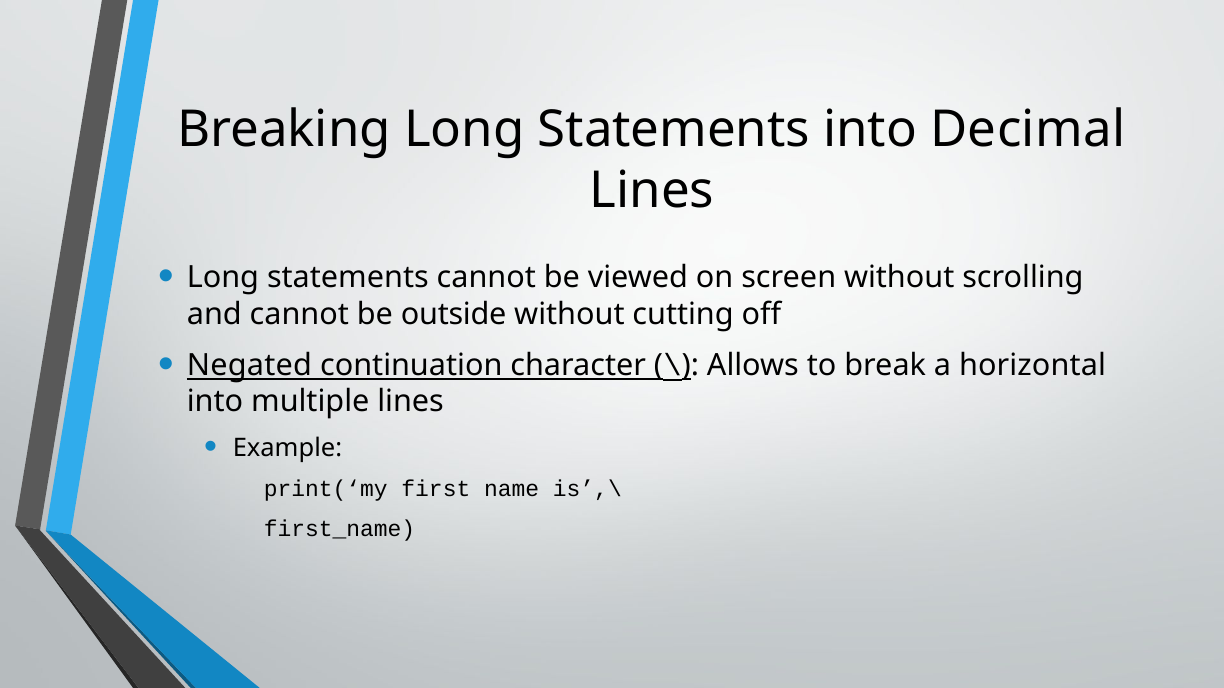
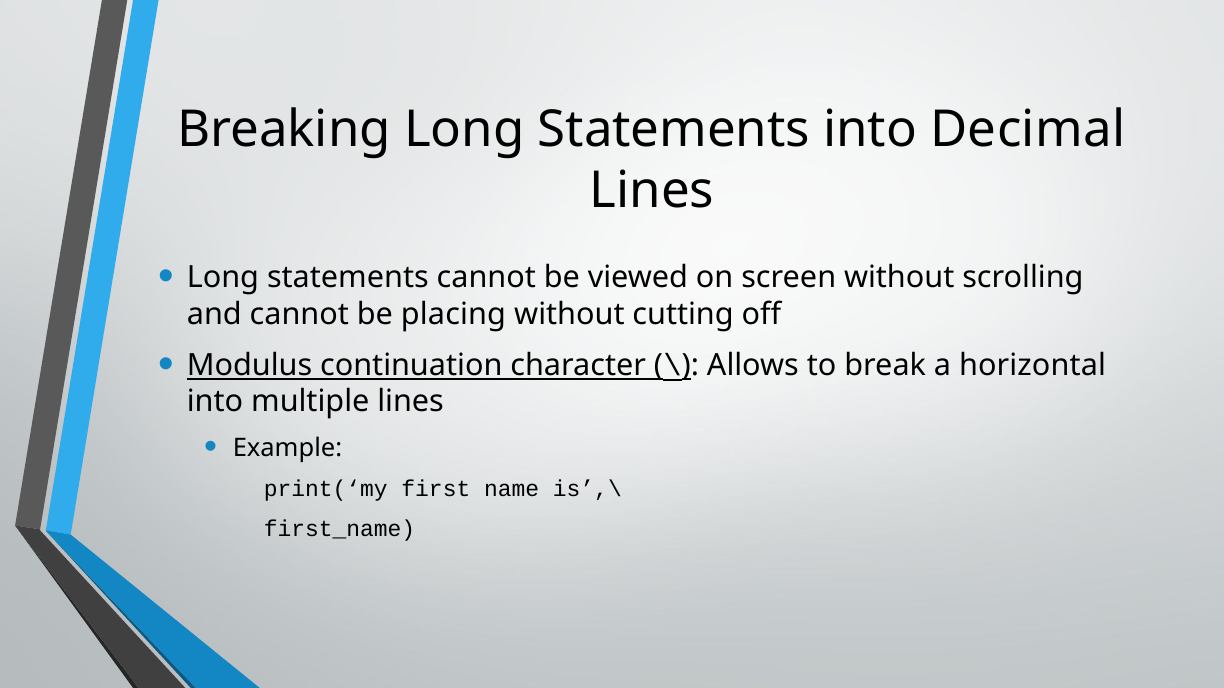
outside: outside -> placing (453, 315)
Negated: Negated -> Modulus (250, 365)
